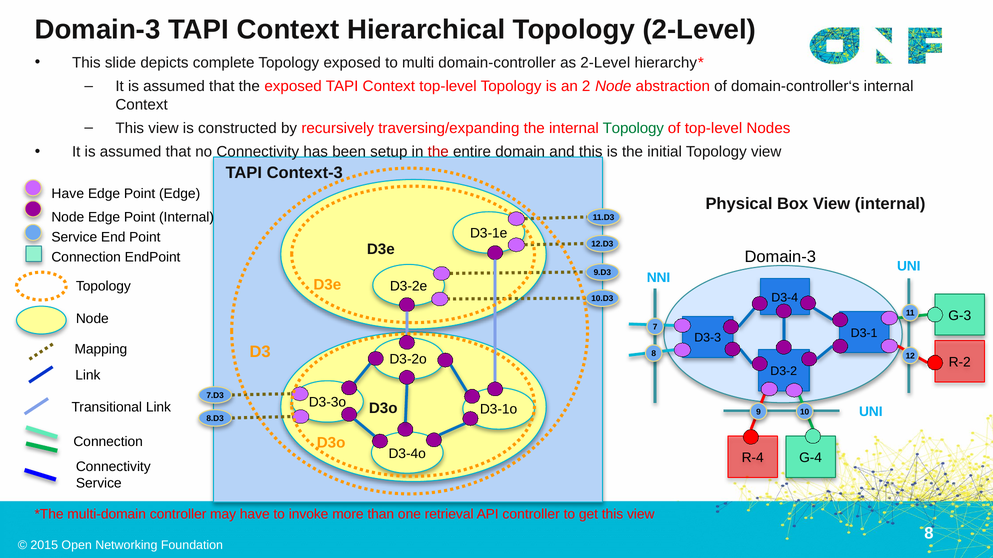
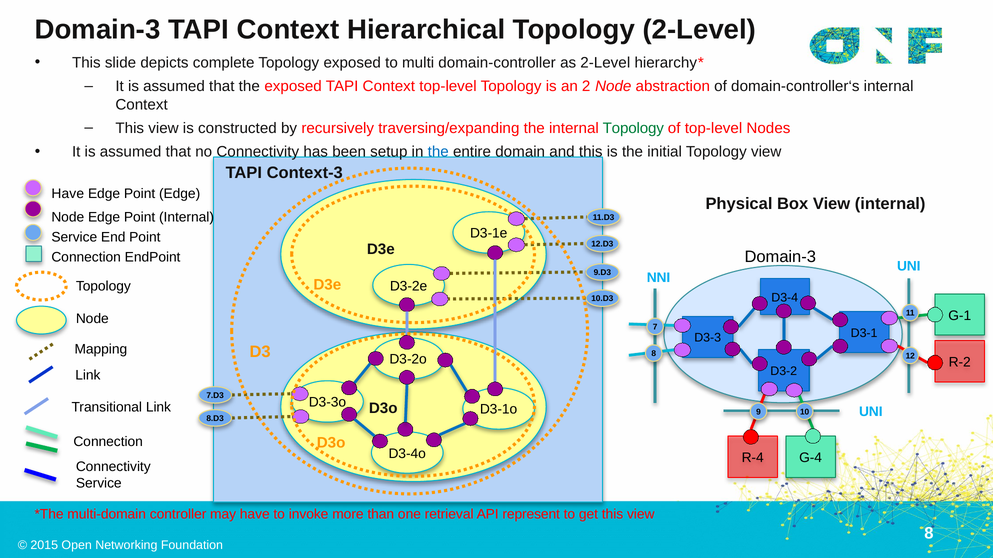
the colour: red -> blue (438, 152)
G-3: G-3 -> G-1 (960, 316)
API controller: controller -> represent (531, 515)
